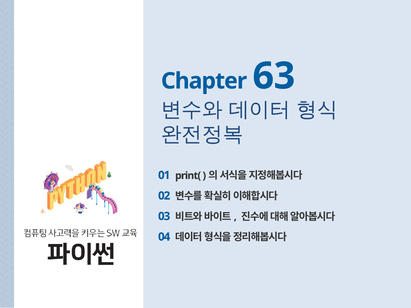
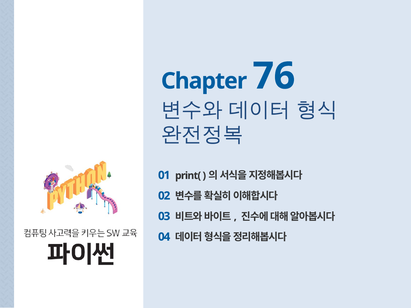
63: 63 -> 76 (274, 76)
